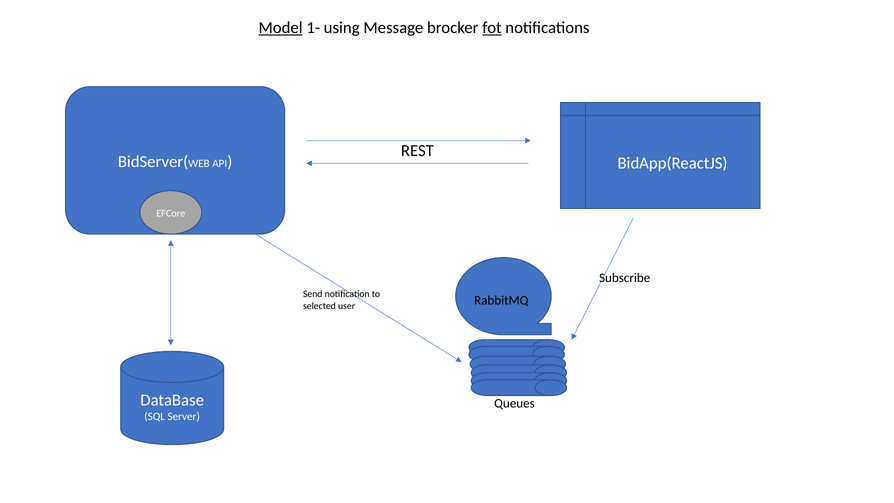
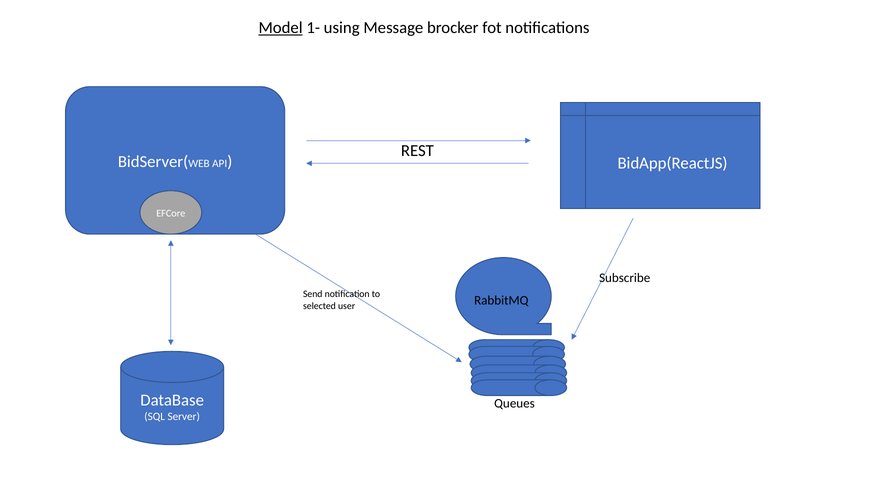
fot underline: present -> none (492, 28)
